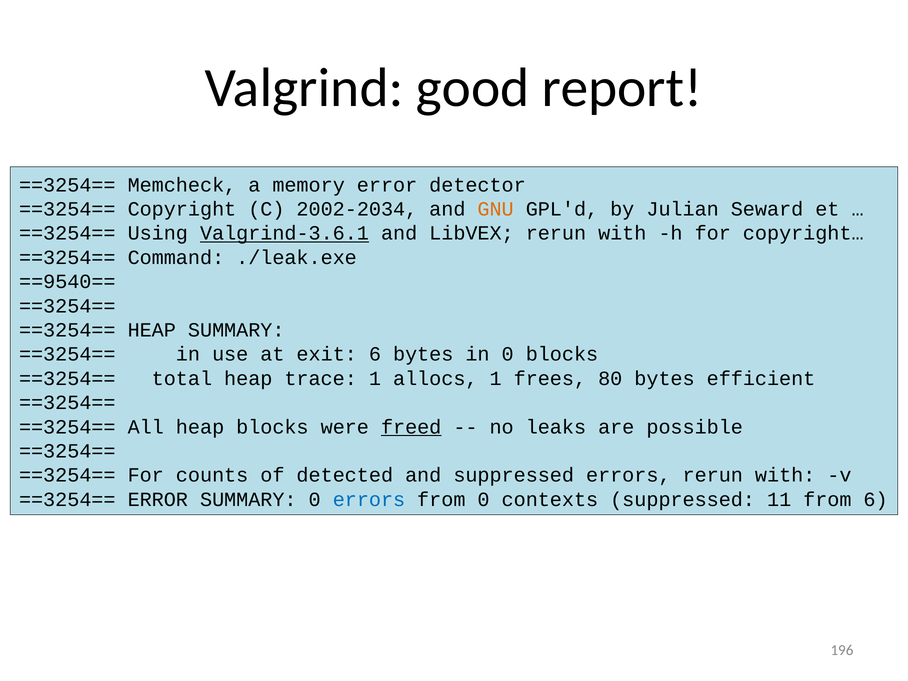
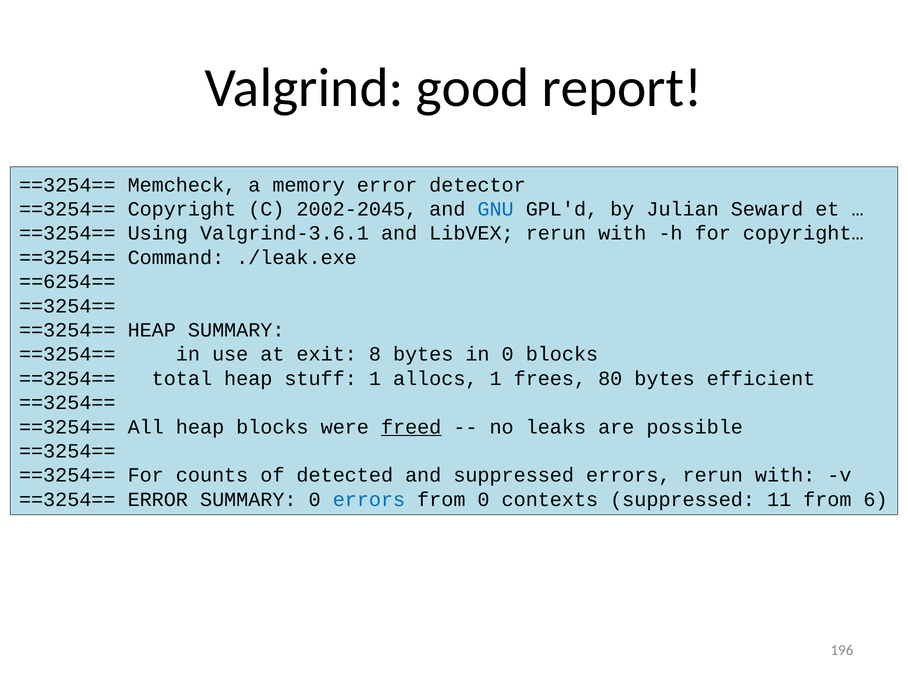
2002-2034: 2002-2034 -> 2002-2045 (357, 209)
GNU colour: orange -> blue (496, 209)
Valgrind-3.6.1 underline: present -> none (284, 233)
==9540==: ==9540== -> ==6254== (67, 282)
exit 6: 6 -> 8 (375, 354)
trace: trace -> stuff (321, 378)
